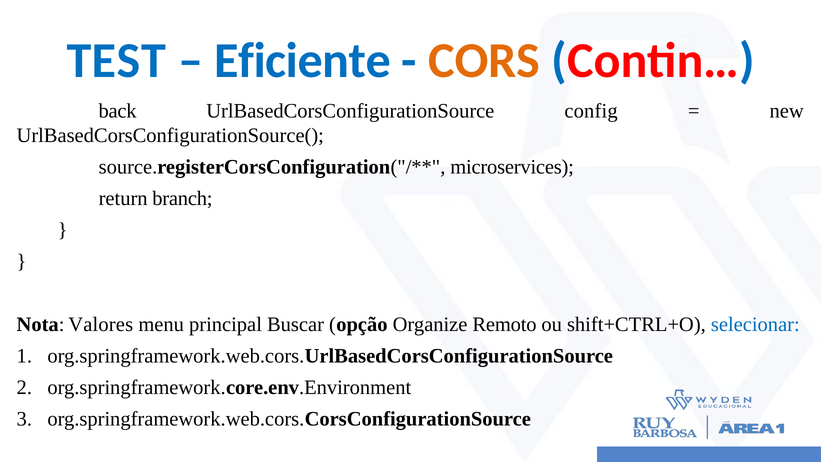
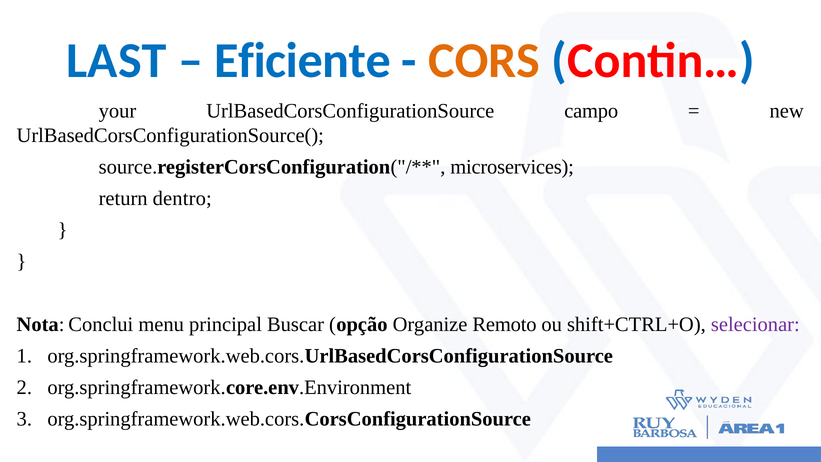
TEST: TEST -> LAST (116, 60)
back: back -> your (117, 111)
config: config -> campo (591, 111)
branch: branch -> dentro (182, 199)
Valores: Valores -> Conclui (101, 325)
selecionar colour: blue -> purple (755, 325)
